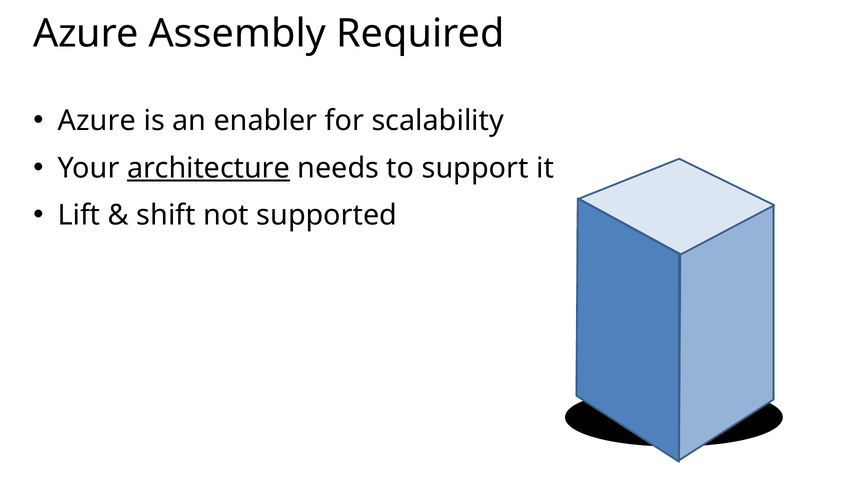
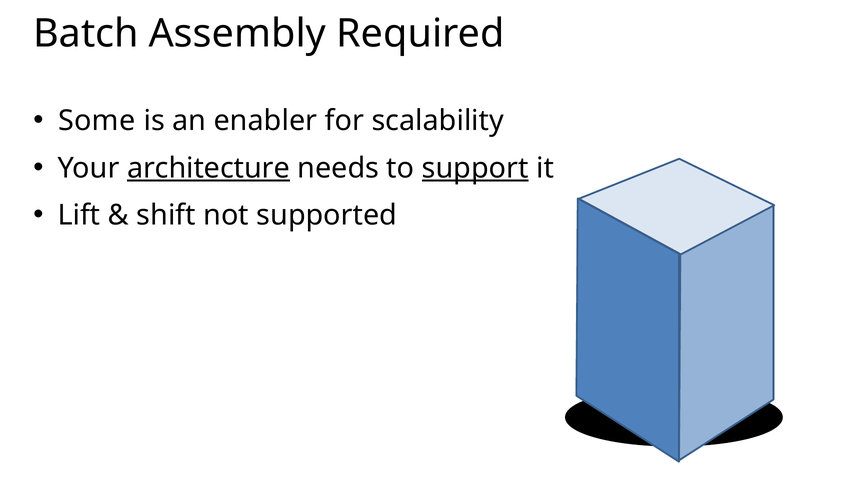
Azure: Azure -> Batch (86, 33)
Azure: Azure -> Some (97, 121)
support underline: none -> present (475, 168)
